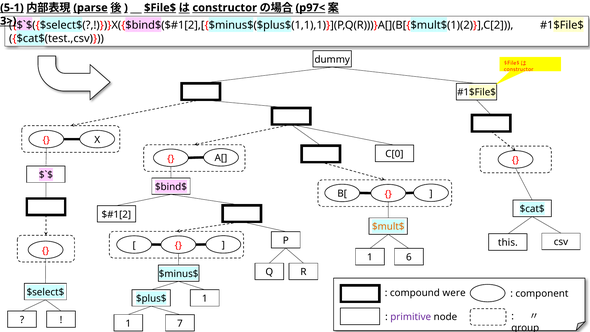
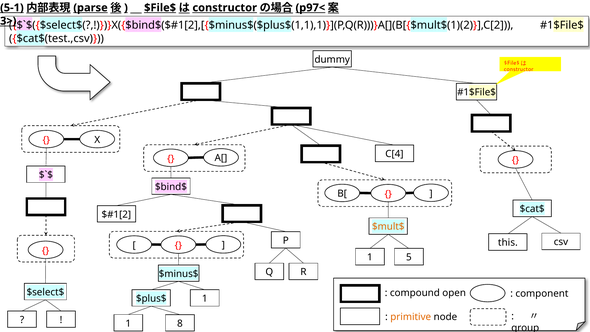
C[0: C[0 -> C[4 (394, 154)
6: 6 -> 5 (409, 257)
were: were -> open (454, 293)
primitive colour: purple -> orange (411, 317)
7: 7 -> 8 (180, 323)
